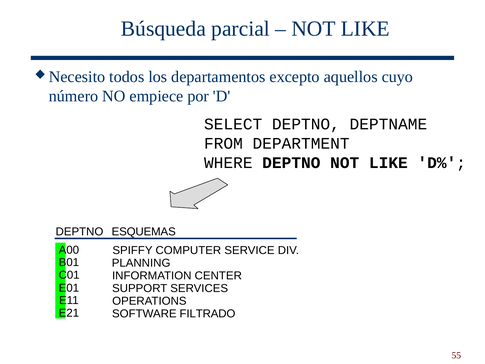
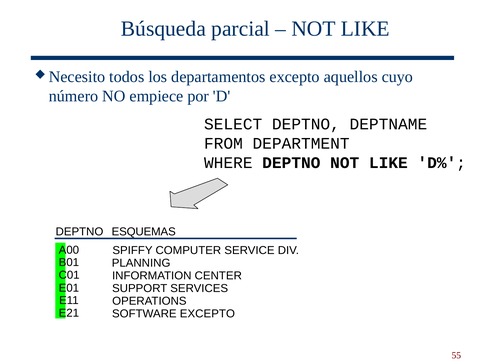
SOFTWARE FILTRADO: FILTRADO -> EXCEPTO (207, 314)
